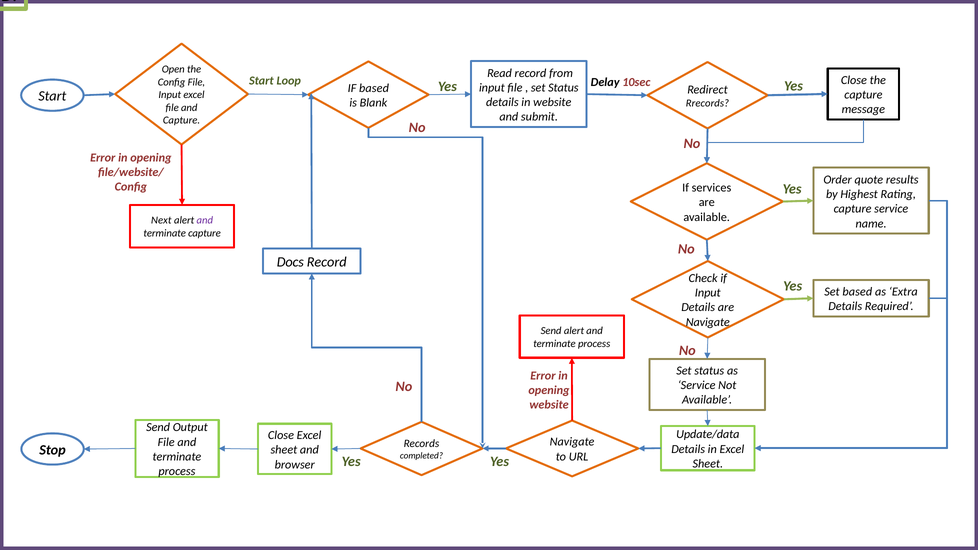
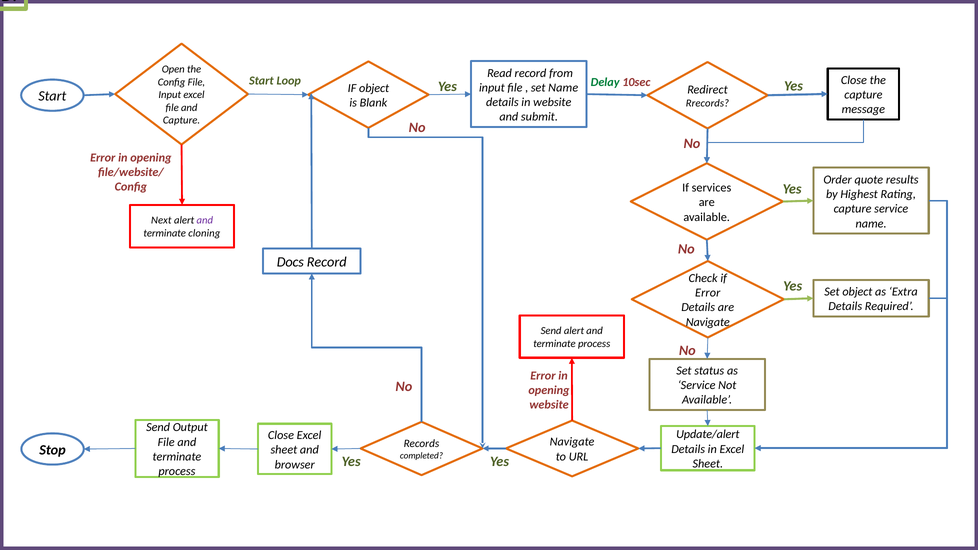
Delay colour: black -> green (605, 82)
Status: Status -> Name (563, 88)
IF based: based -> object (374, 88)
terminate capture: capture -> cloning (204, 233)
Set based: based -> object (857, 292)
Input: Input -> Error (708, 293)
Update/data: Update/data -> Update/alert (708, 434)
